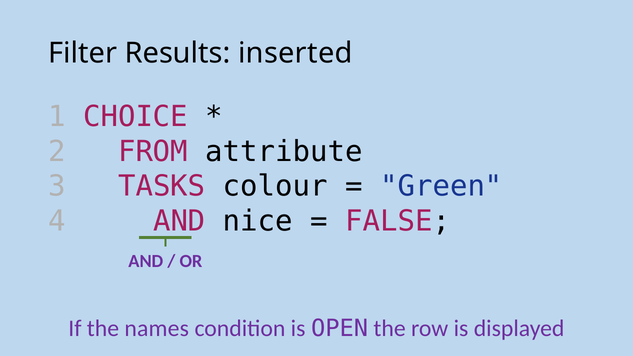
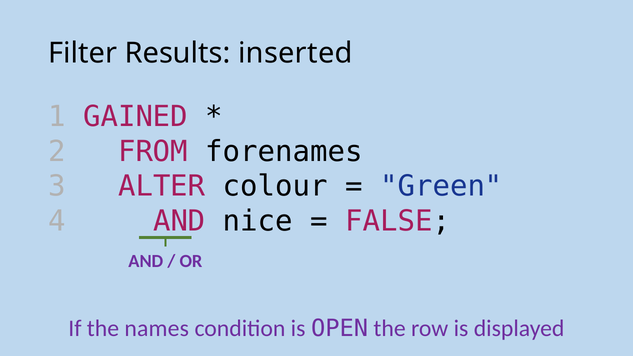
CHOICE: CHOICE -> GAINED (136, 117)
attribute: attribute -> forenames (284, 151)
TASKS: TASKS -> ALTER (162, 186)
